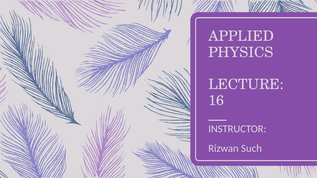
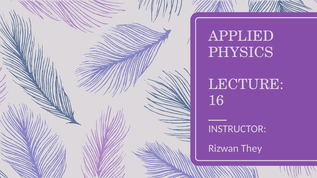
Such: Such -> They (251, 149)
